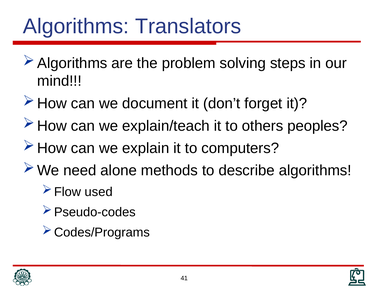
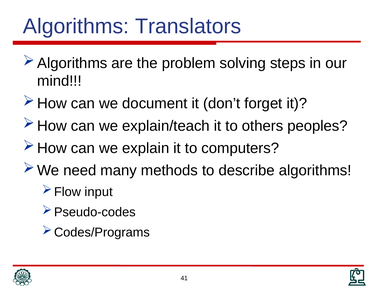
alone: alone -> many (119, 170)
used: used -> input (99, 191)
